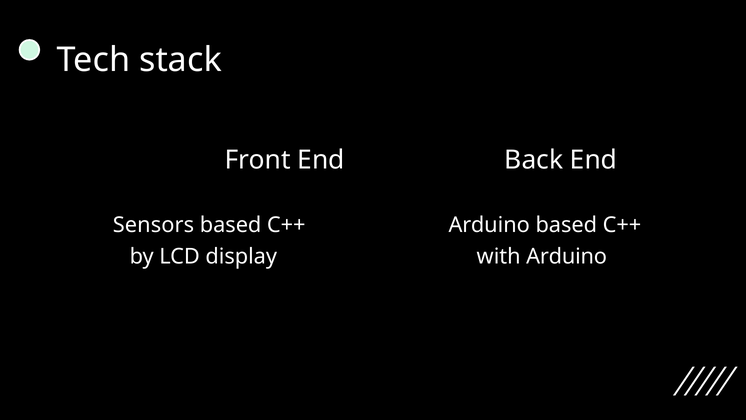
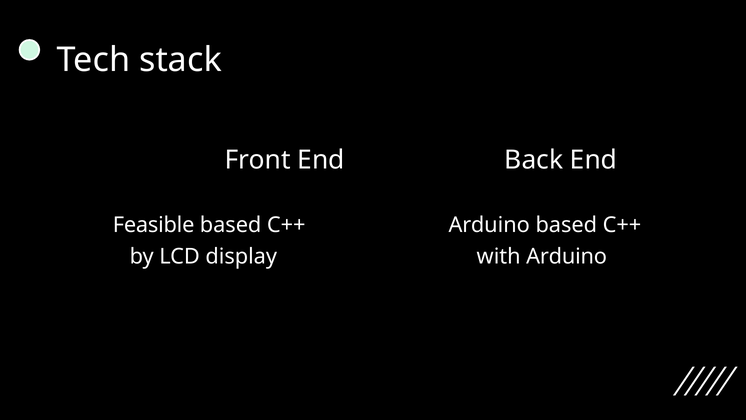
Sensors: Sensors -> Feasible (154, 225)
